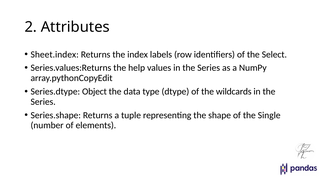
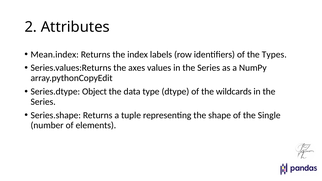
Sheet.index: Sheet.index -> Mean.index (55, 54)
Select: Select -> Types (274, 54)
help: help -> axes (137, 68)
